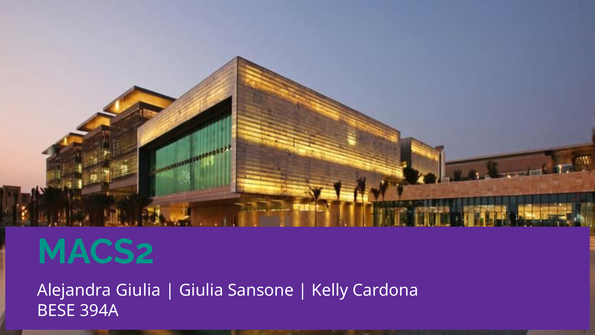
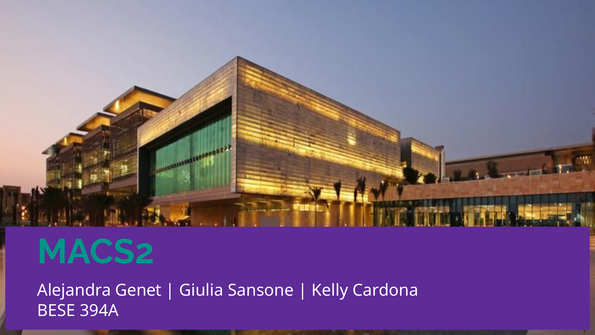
Alejandra Giulia: Giulia -> Genet (138, 290)
